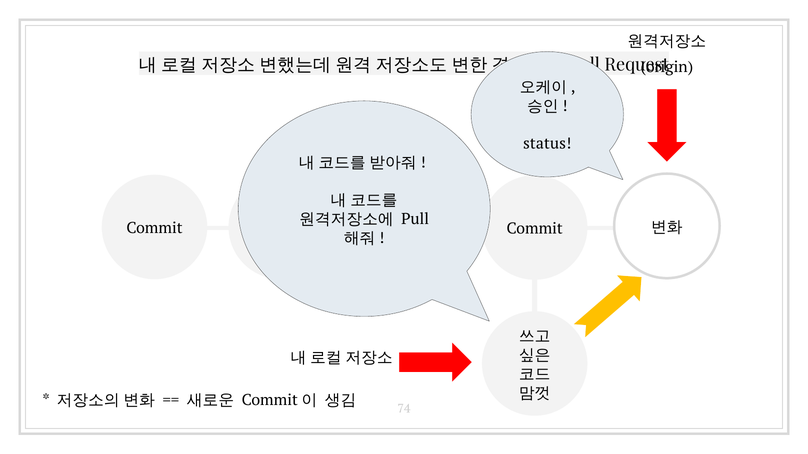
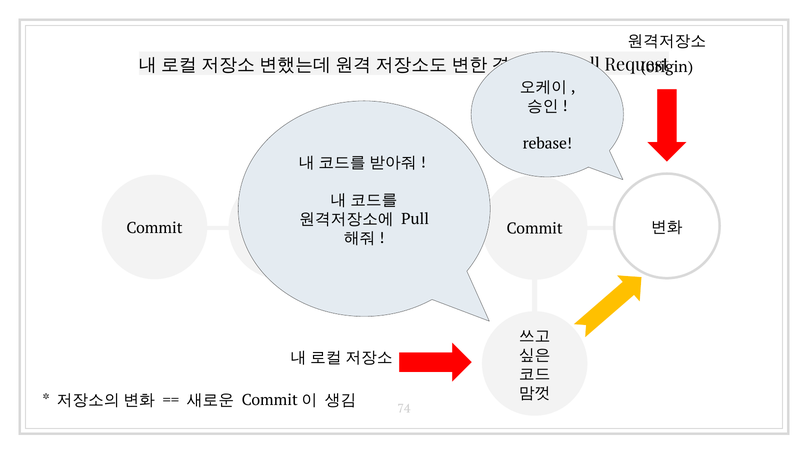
status: status -> rebase (547, 144)
